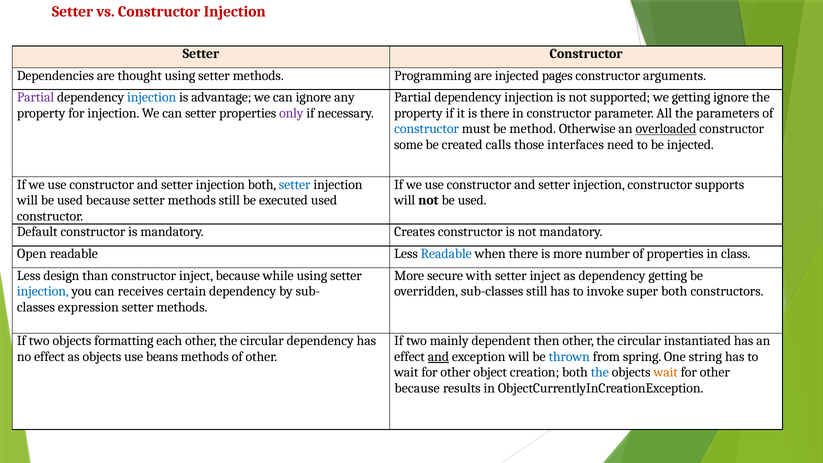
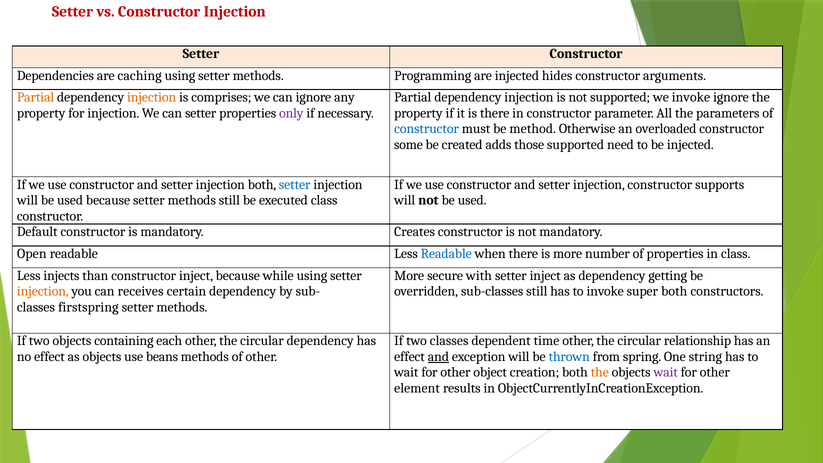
thought: thought -> caching (140, 76)
pages: pages -> hides (557, 76)
Partial colour: purple -> orange (36, 97)
injection colour: blue -> orange (152, 97)
advantage: advantage -> comprises (221, 97)
we getting: getting -> invoke (691, 97)
overloaded underline: present -> none (666, 129)
calls: calls -> adds (498, 145)
those interfaces: interfaces -> supported (576, 145)
executed used: used -> class (324, 200)
design: design -> injects (61, 275)
injection colour: blue -> orange (43, 291)
expression: expression -> firstspring (88, 307)
formatting: formatting -> containing (124, 341)
two mainly: mainly -> classes (449, 341)
then: then -> time (546, 341)
instantiated: instantiated -> relationship (698, 341)
the colour: blue -> orange (600, 372)
wait colour: orange -> purple (666, 372)
because: because -> element (417, 388)
